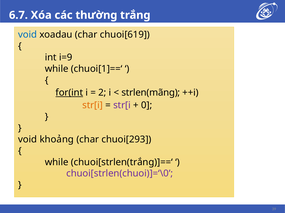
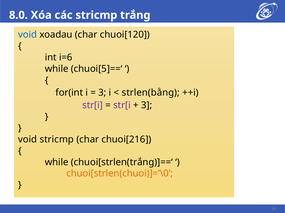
6.7: 6.7 -> 8.0 (18, 15)
các thường: thường -> stricmp (96, 15)
chuoi[619: chuoi[619 -> chuoi[120 (125, 35)
i=9: i=9 -> i=6 (66, 58)
chuoi[1]==‘: chuoi[1]==‘ -> chuoi[5]==‘ (97, 69)
for(int underline: present -> none (69, 93)
2: 2 -> 3 (102, 93)
strlen(mãng: strlen(mãng -> strlen(bằng (151, 93)
str[i colour: orange -> purple (93, 106)
0: 0 -> 3 (147, 106)
void khoảng: khoảng -> stricmp (57, 140)
chuoi[293: chuoi[293 -> chuoi[216 (126, 140)
chuoi[strlen(chuoi)]=‘\0 colour: purple -> orange (120, 174)
